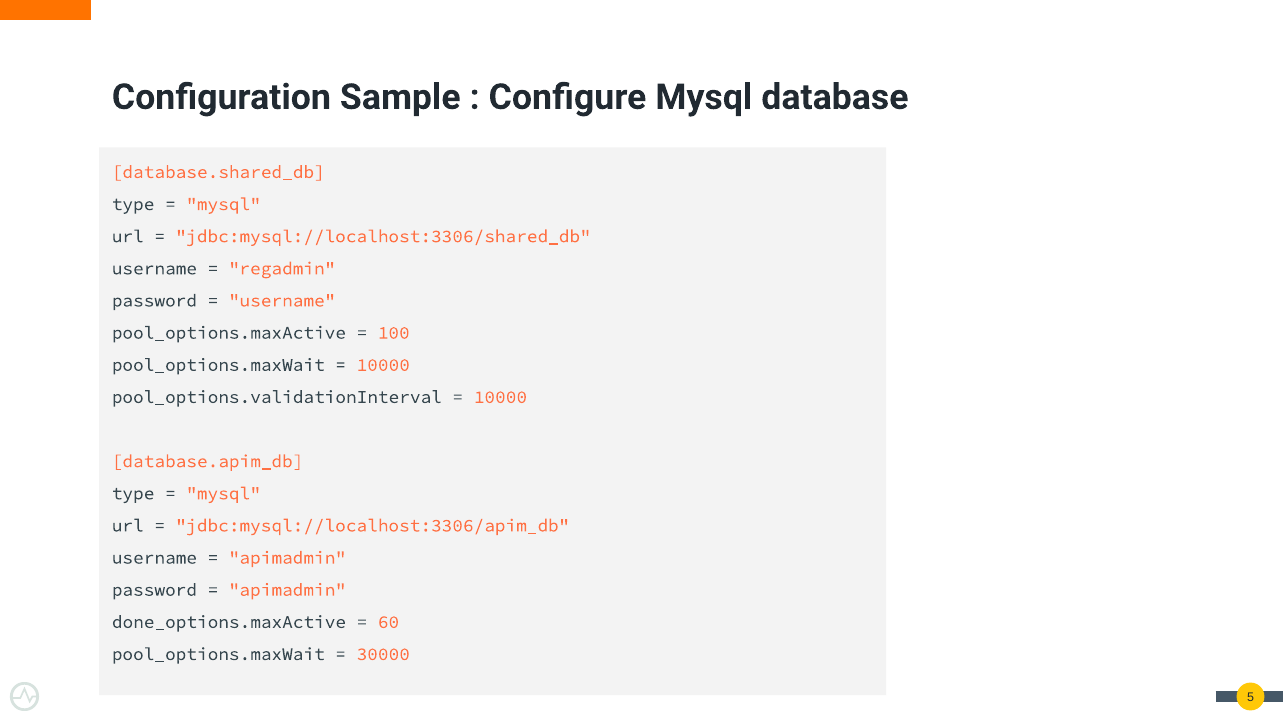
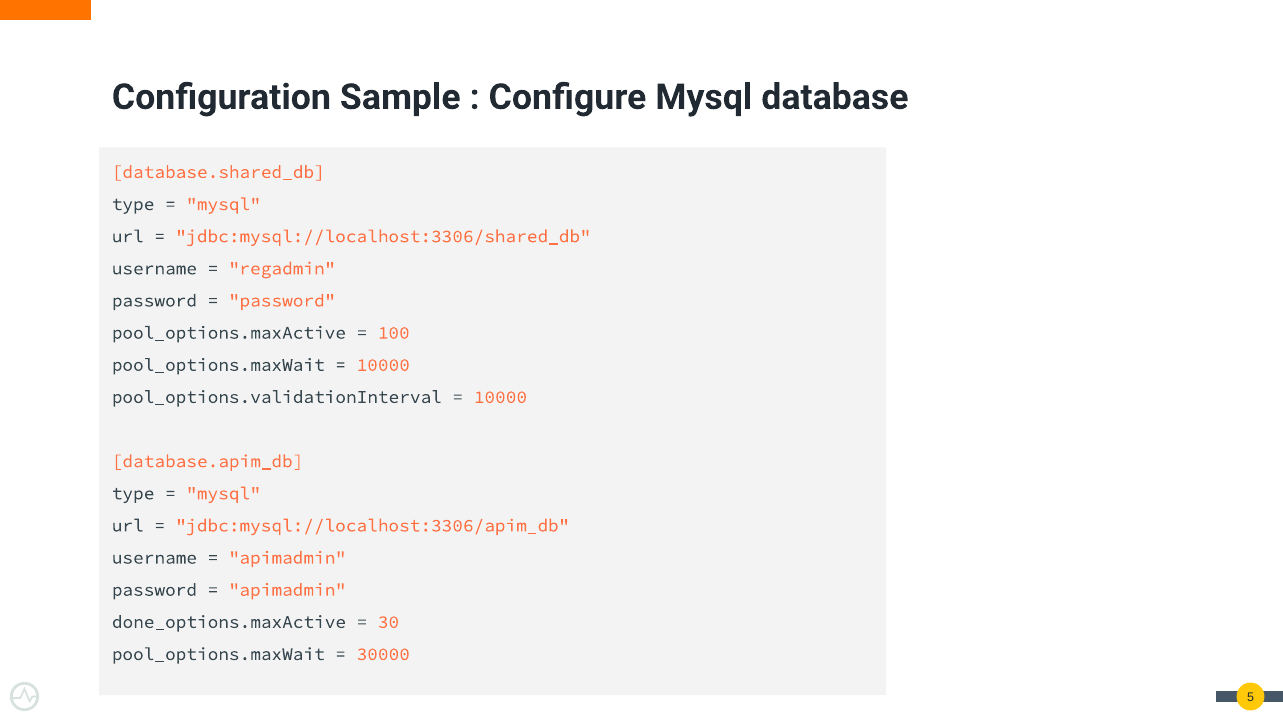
username: username -> password (282, 300)
60: 60 -> 30 (389, 622)
